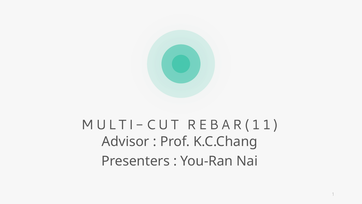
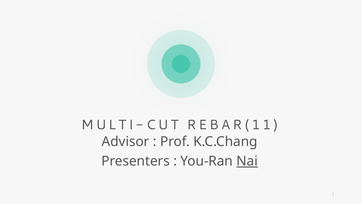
Nai underline: none -> present (247, 161)
